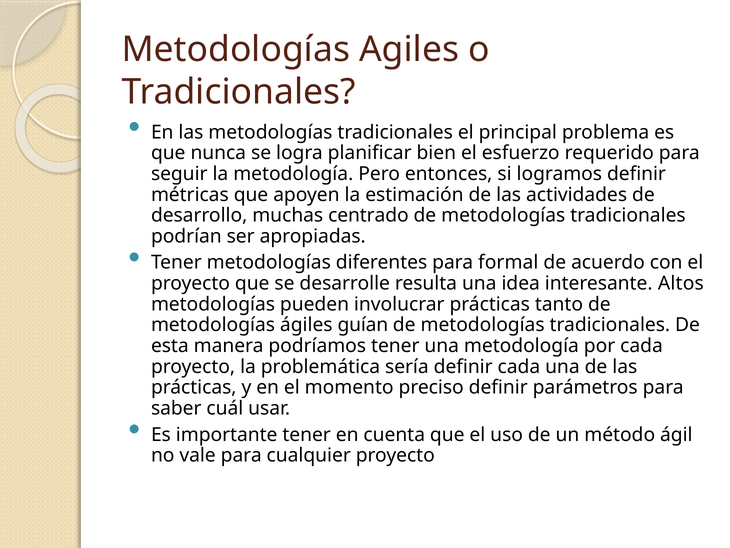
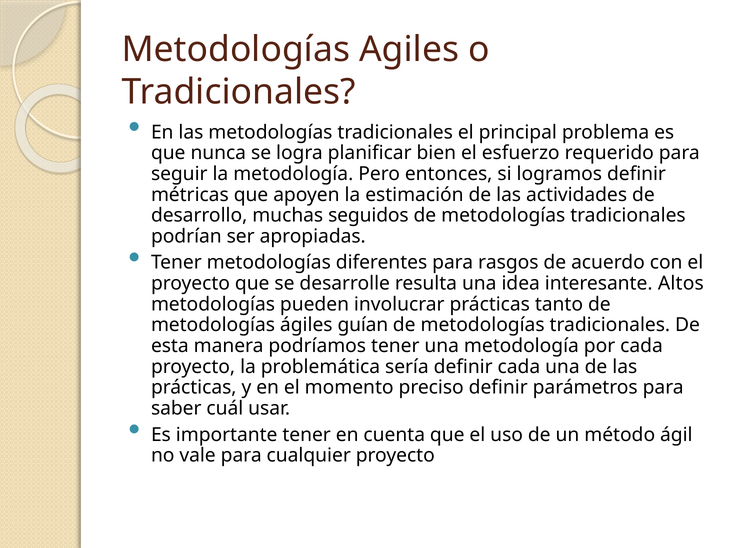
centrado: centrado -> seguidos (368, 215)
formal: formal -> rasgos (508, 262)
